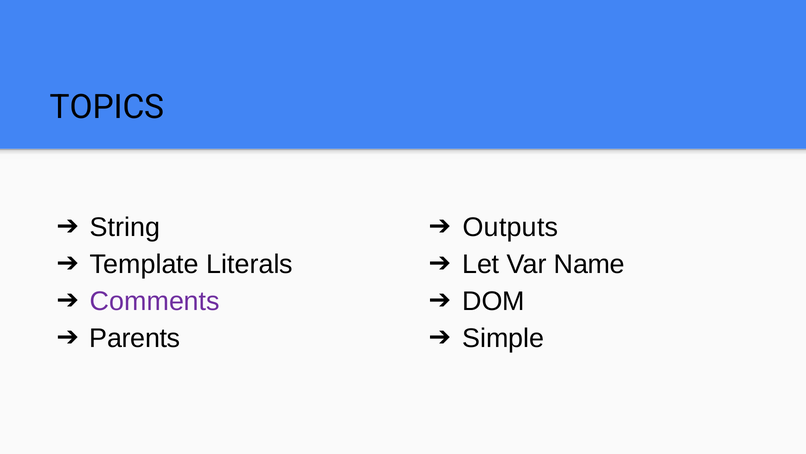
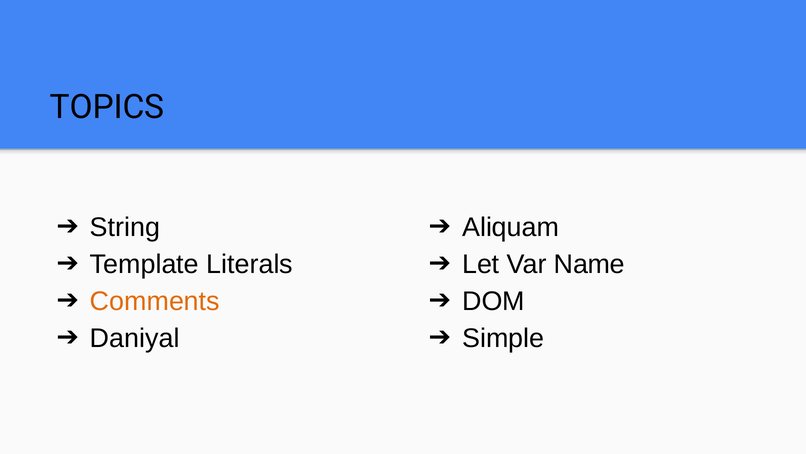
Outputs: Outputs -> Aliquam (511, 227)
Comments colour: purple -> orange (155, 301)
Parents: Parents -> Daniyal (135, 338)
